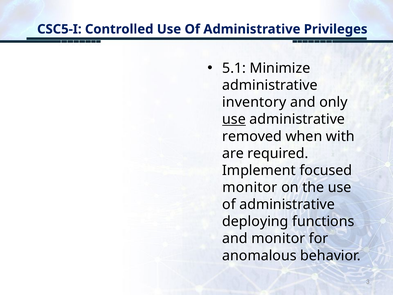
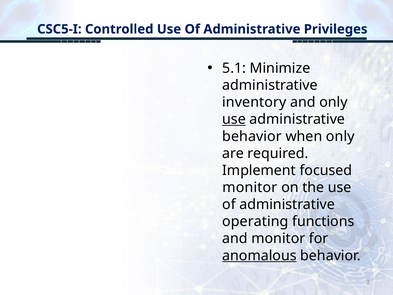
removed: removed -> behavior (252, 136)
when with: with -> only (340, 136)
deploying: deploying -> operating (255, 221)
anomalous underline: none -> present (259, 255)
